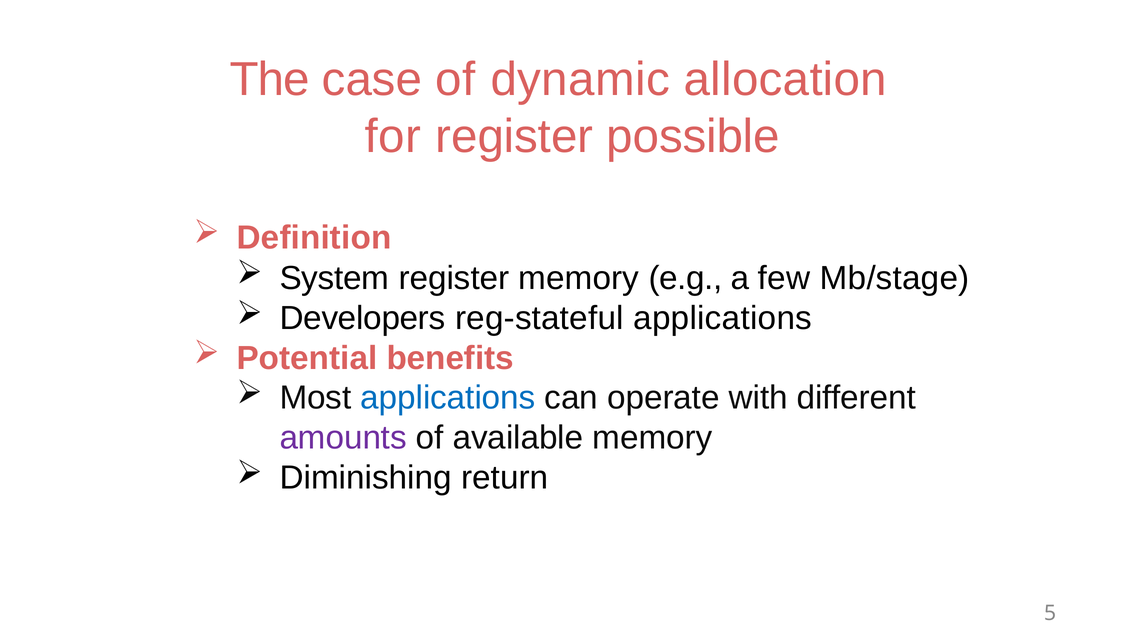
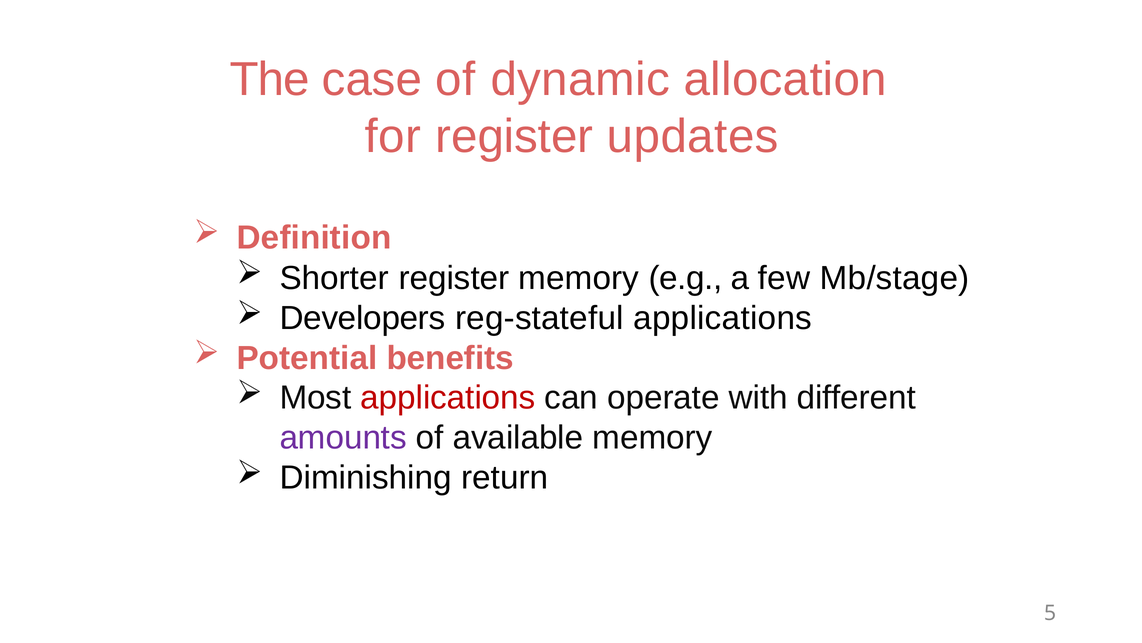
possible: possible -> updates (693, 136)
System: System -> Shorter (334, 278)
applications colour: blue -> red (448, 398)
